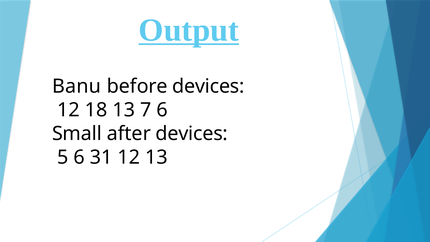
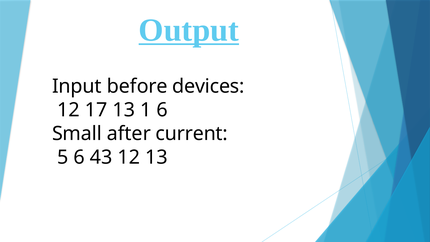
Banu: Banu -> Input (77, 86)
18: 18 -> 17 (96, 110)
7: 7 -> 1 (146, 110)
after devices: devices -> current (192, 134)
31: 31 -> 43 (101, 157)
